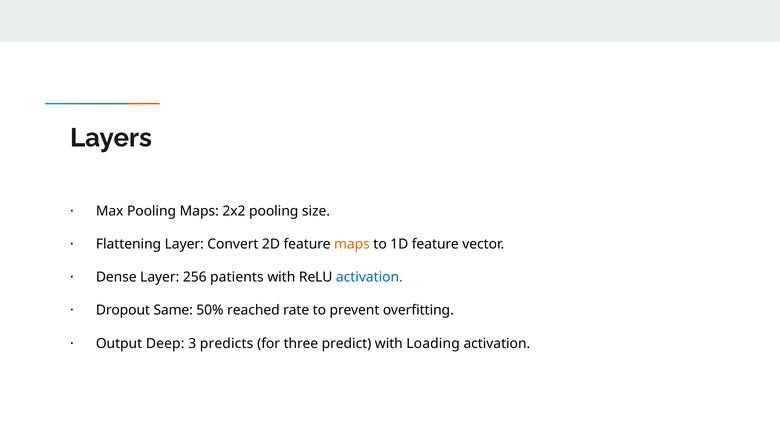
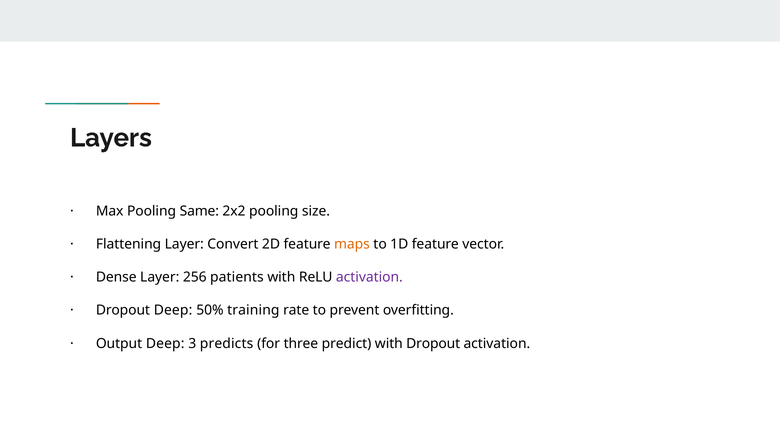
Pooling Maps: Maps -> Same (199, 211)
activation colour: blue -> purple (369, 277)
Dropout Same: Same -> Deep (173, 310)
reached: reached -> training (253, 310)
with Loading: Loading -> Dropout (433, 343)
